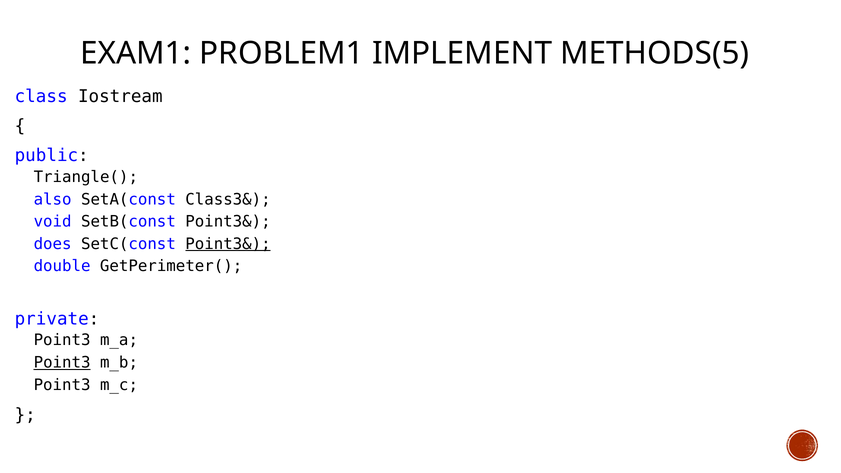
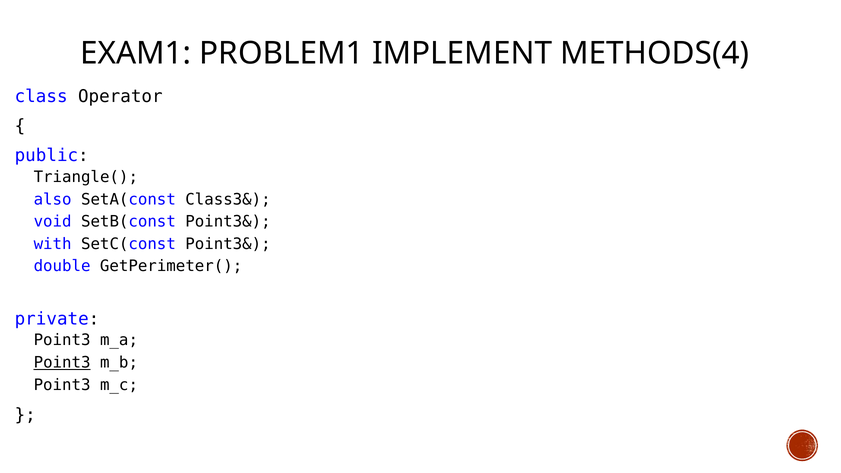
METHODS(5: METHODS(5 -> METHODS(4 (655, 53)
Iostream: Iostream -> Operator (120, 97)
does: does -> with (53, 244)
Point3& underline: present -> none (228, 244)
